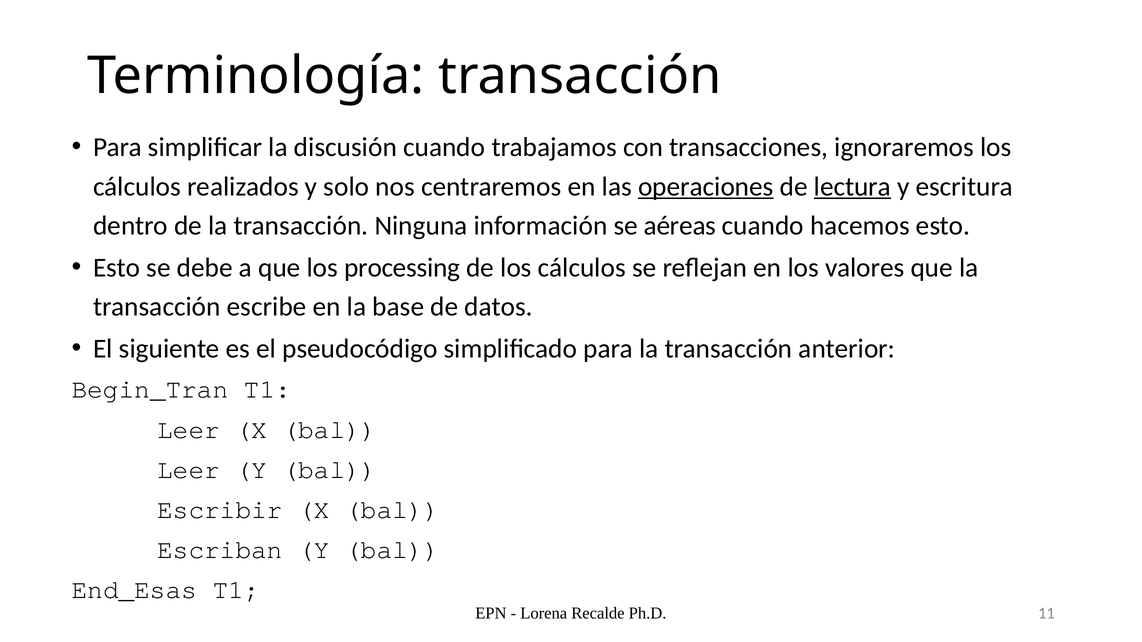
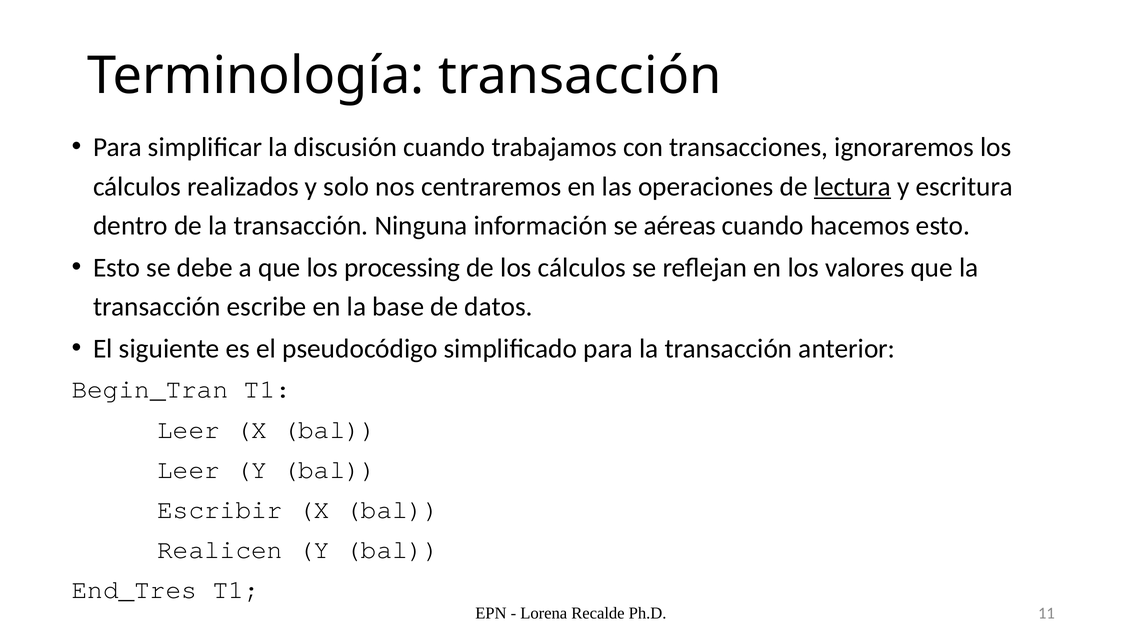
operaciones underline: present -> none (706, 187)
Escriban: Escriban -> Realicen (220, 550)
End_Esas: End_Esas -> End_Tres (134, 590)
